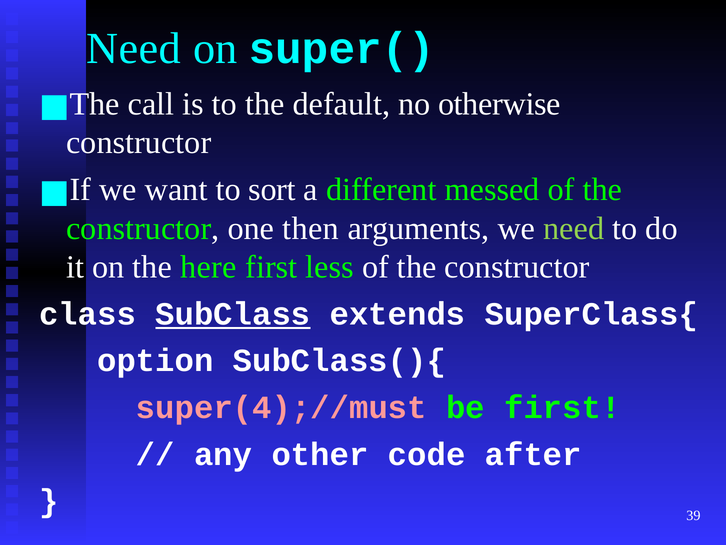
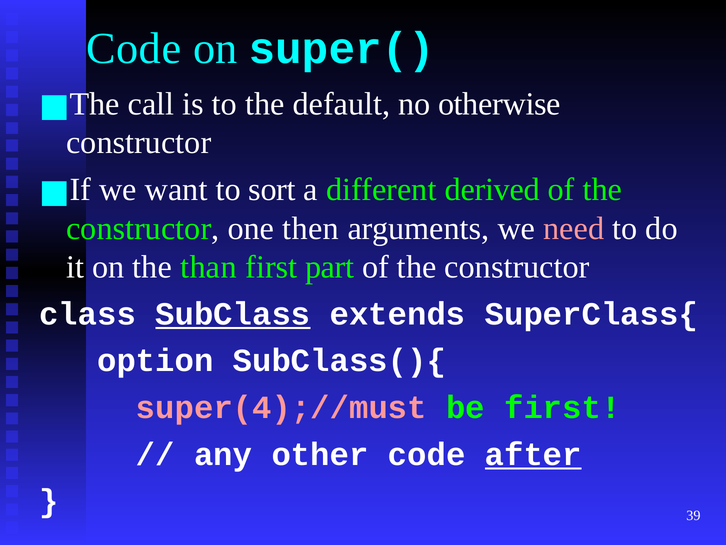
Need: Need -> Code (134, 48)
messed: messed -> derived (492, 189)
need colour: light green -> pink (574, 228)
here: here -> than (209, 267)
less: less -> part (330, 267)
after underline: none -> present (533, 454)
